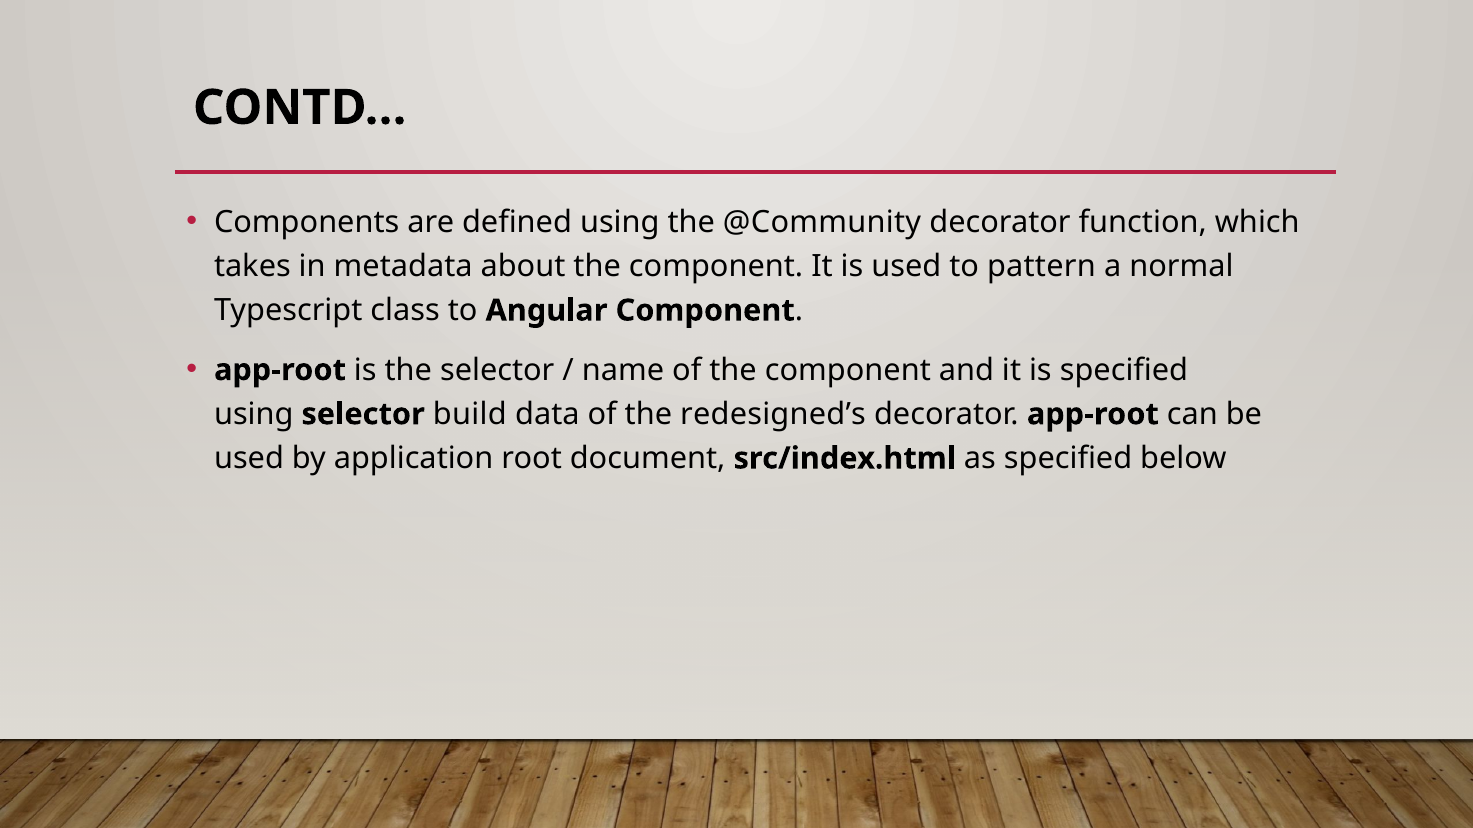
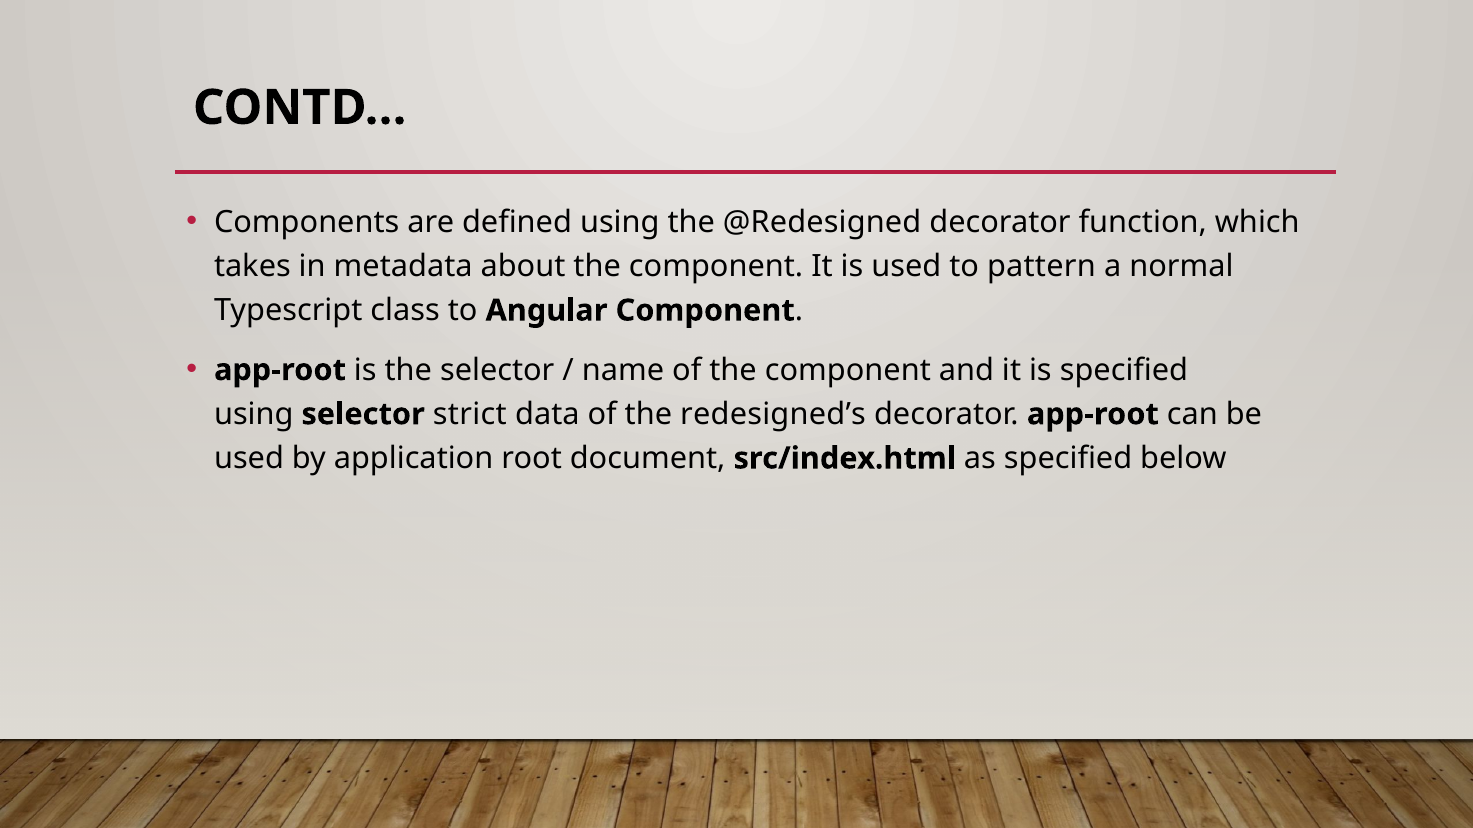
@Community: @Community -> @Redesigned (822, 222)
build: build -> strict (470, 414)
